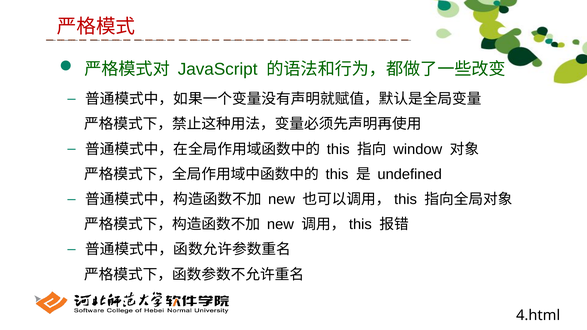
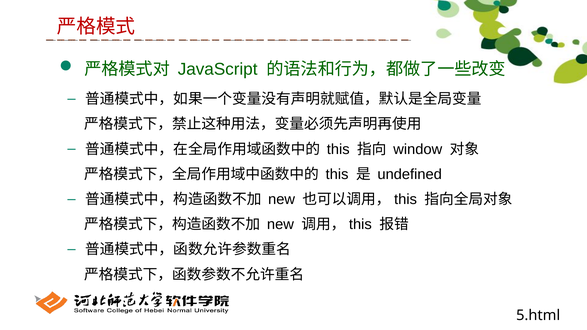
4.html: 4.html -> 5.html (538, 316)
